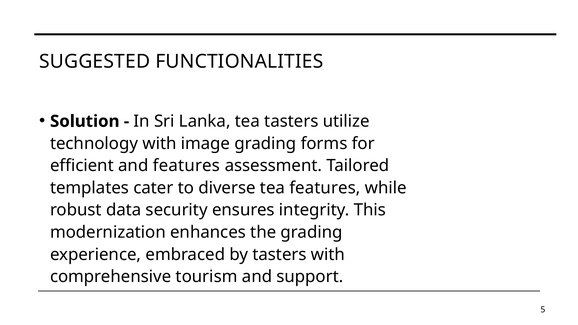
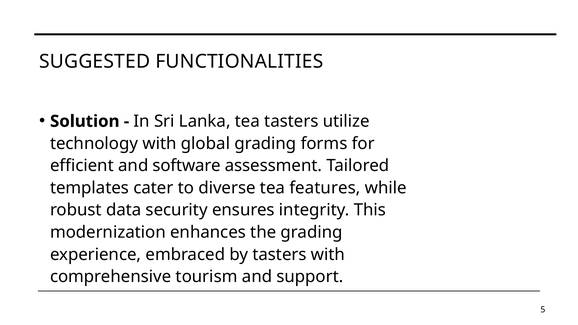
image: image -> global (205, 144)
and features: features -> software (187, 166)
